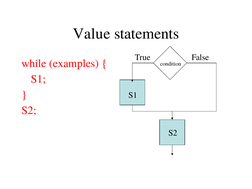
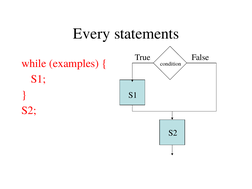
Value: Value -> Every (92, 34)
